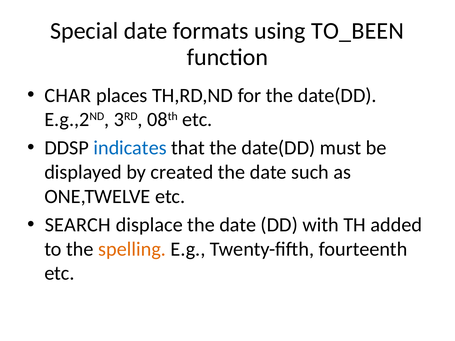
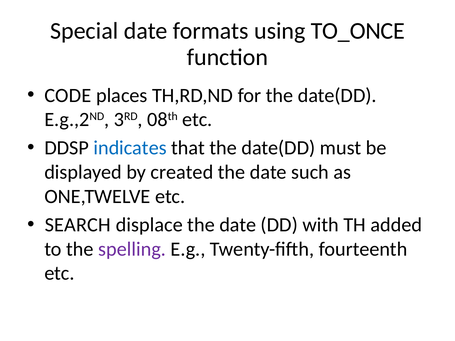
TO_BEEN: TO_BEEN -> TO_ONCE (358, 31)
CHAR: CHAR -> CODE (68, 95)
spelling colour: orange -> purple (132, 249)
